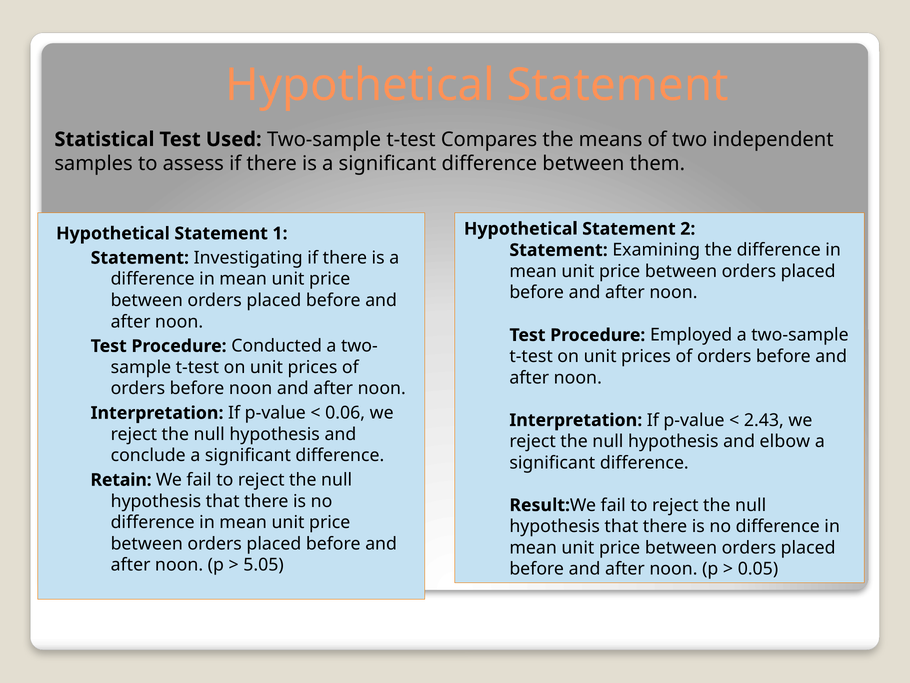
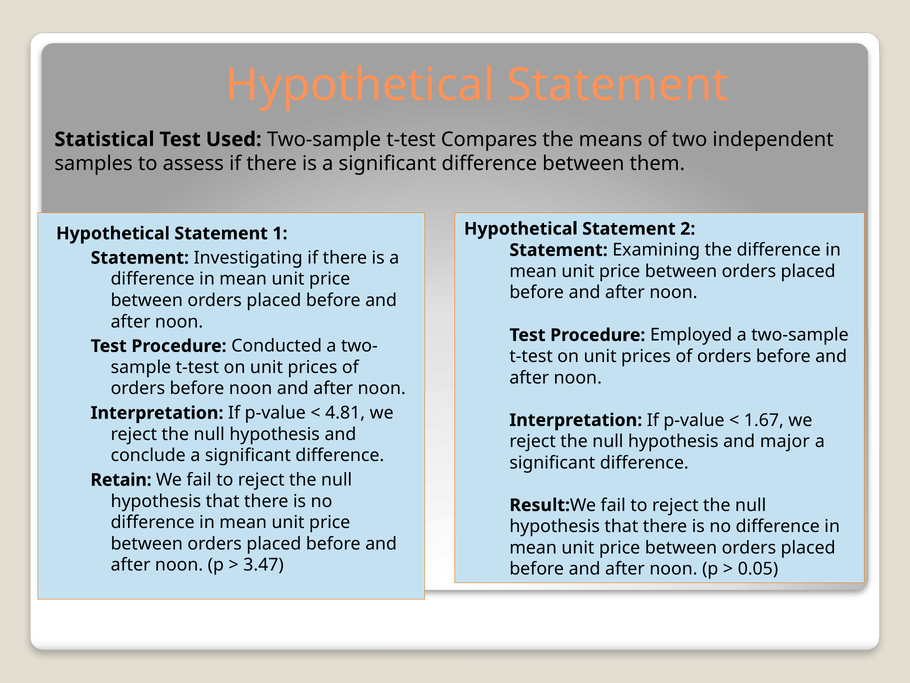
0.06: 0.06 -> 4.81 (345, 413)
2.43: 2.43 -> 1.67 (764, 420)
elbow: elbow -> major (785, 441)
5.05: 5.05 -> 3.47 (264, 565)
